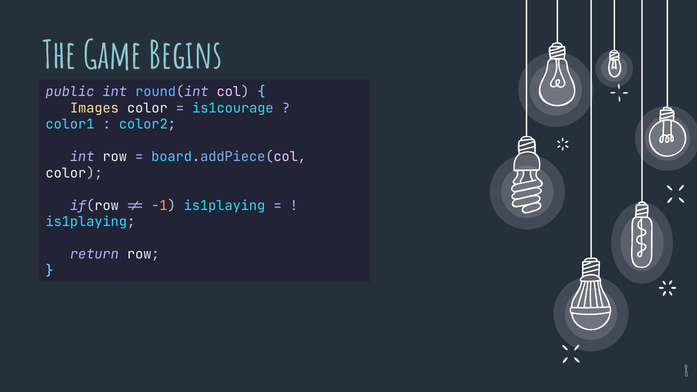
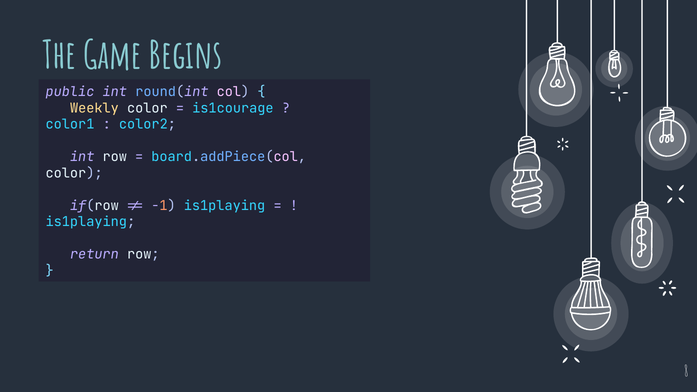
Images: Images -> Weekly (94, 108)
